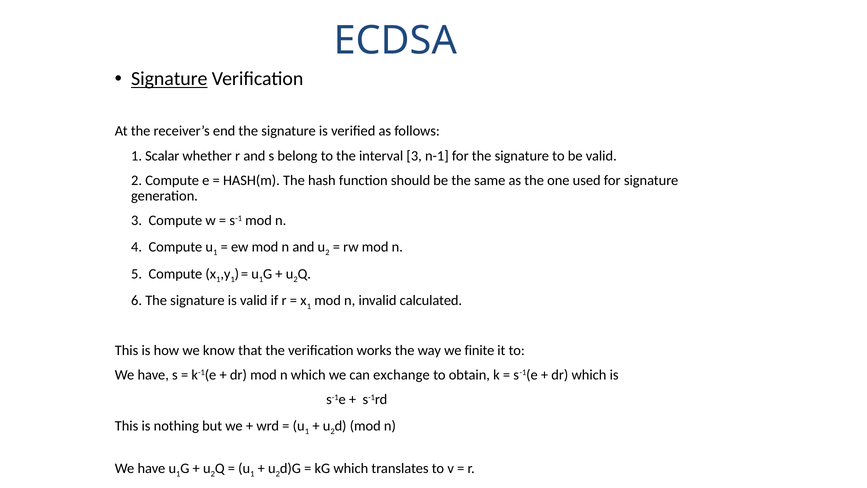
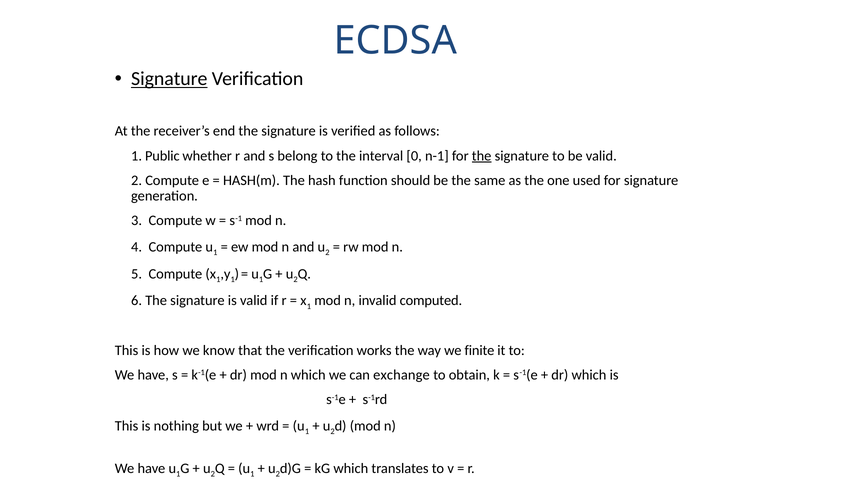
Scalar: Scalar -> Public (162, 156)
interval 3: 3 -> 0 (414, 156)
the underline: none -> present (482, 156)
calculated: calculated -> computed (431, 300)
